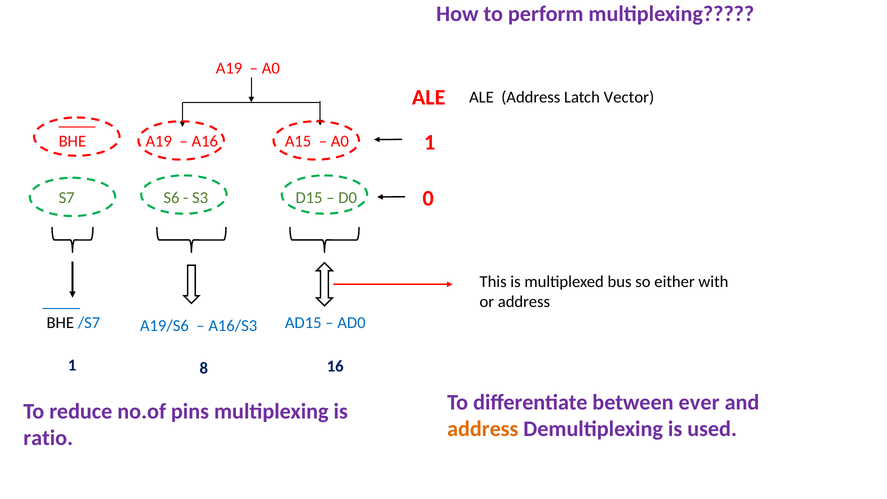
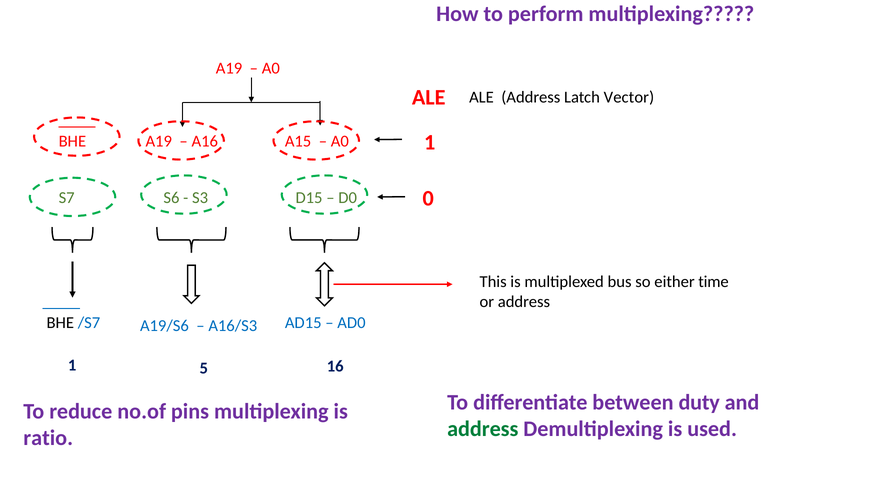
with: with -> time (714, 282)
8: 8 -> 5 (204, 368)
ever: ever -> duty (699, 402)
address colour: orange -> green (483, 429)
